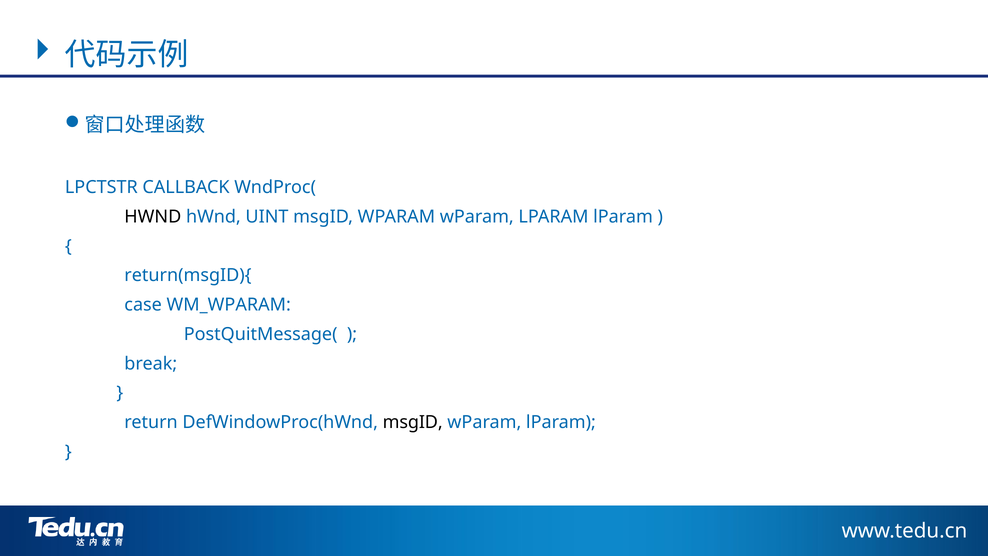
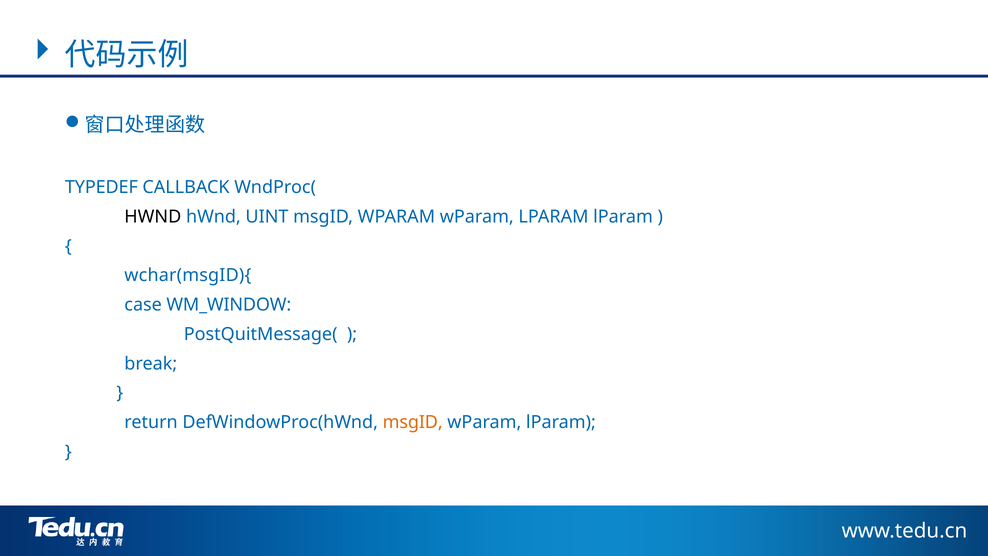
LPCTSTR: LPCTSTR -> TYPEDEF (101, 187)
return(msgID){: return(msgID){ -> wchar(msgID){ (188, 275)
WM_WPARAM: WM_WPARAM -> WM_WINDOW (229, 305)
msgID colour: black -> orange (413, 422)
